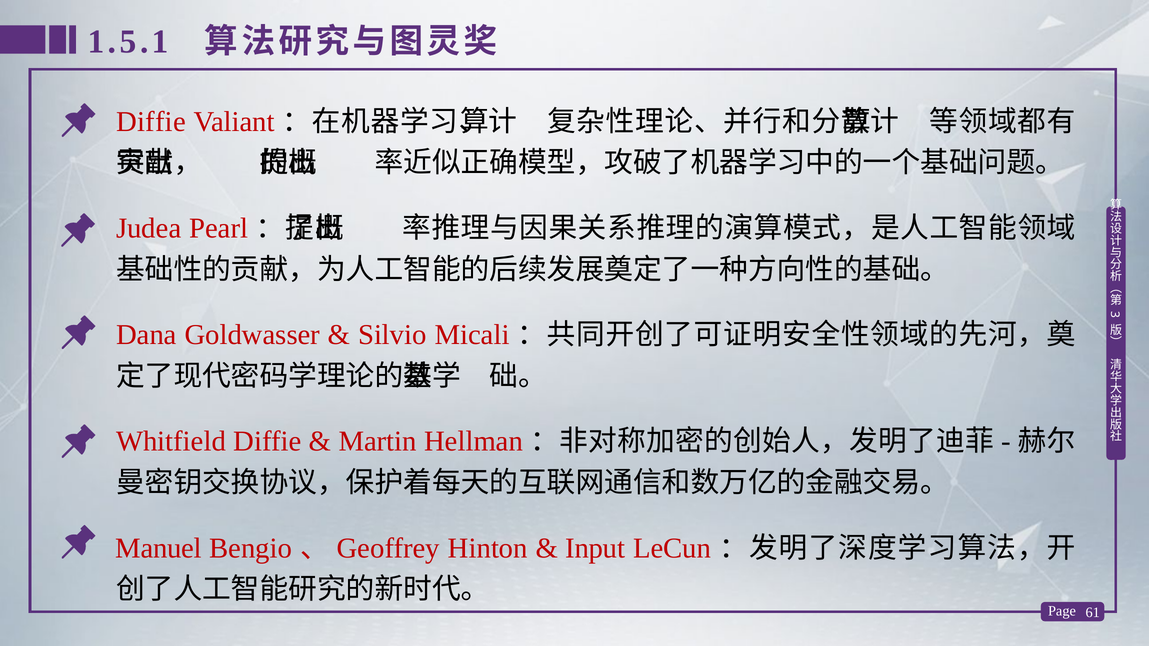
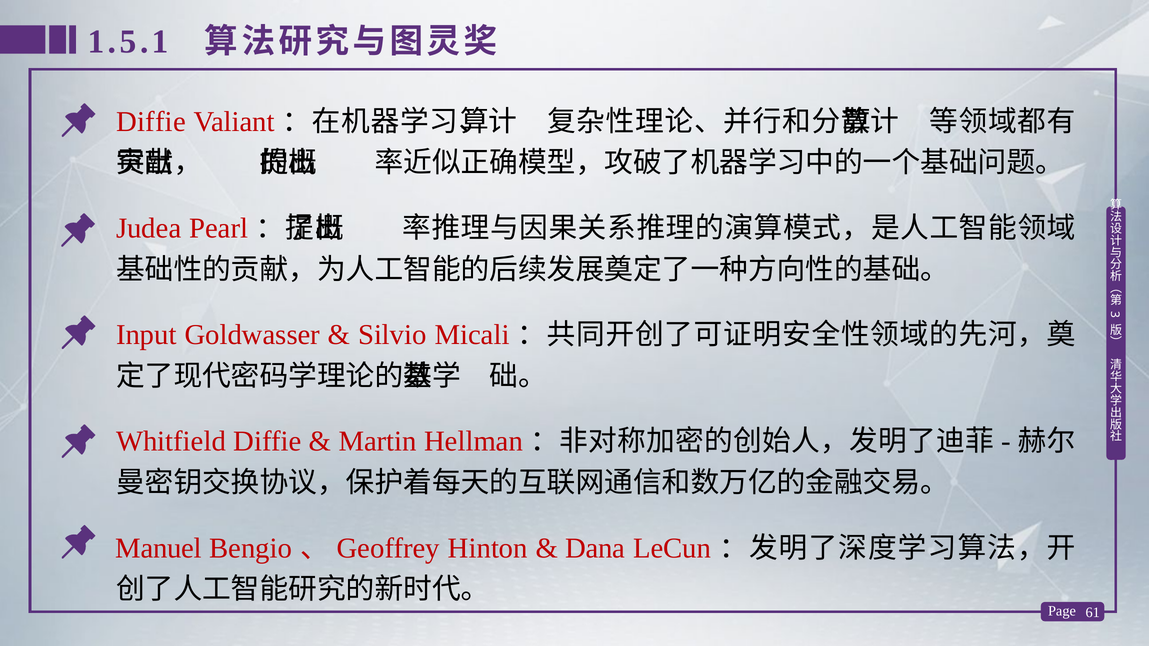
Dana: Dana -> Input (146, 335)
Input: Input -> Dana (595, 548)
